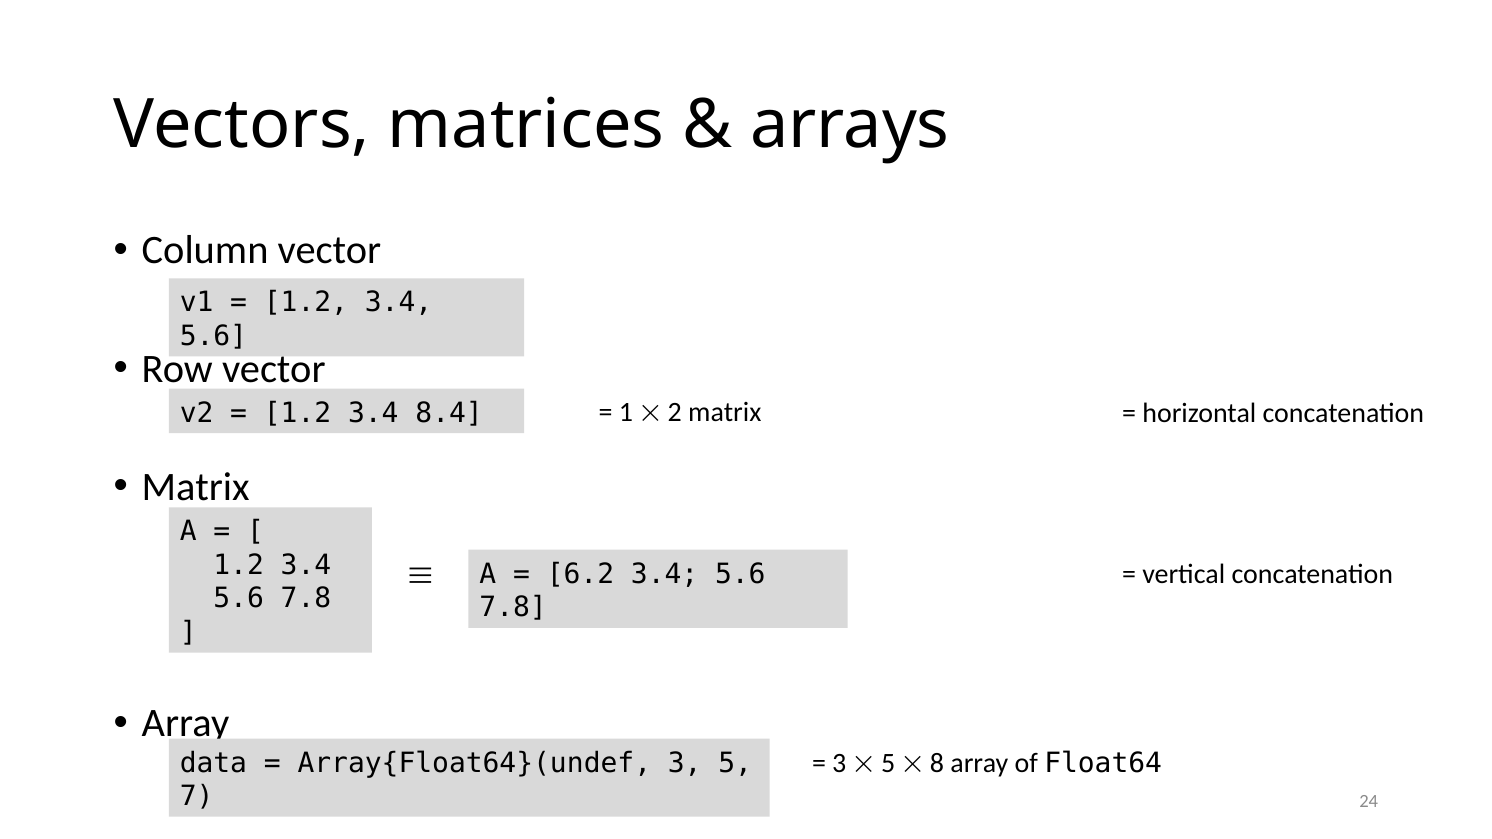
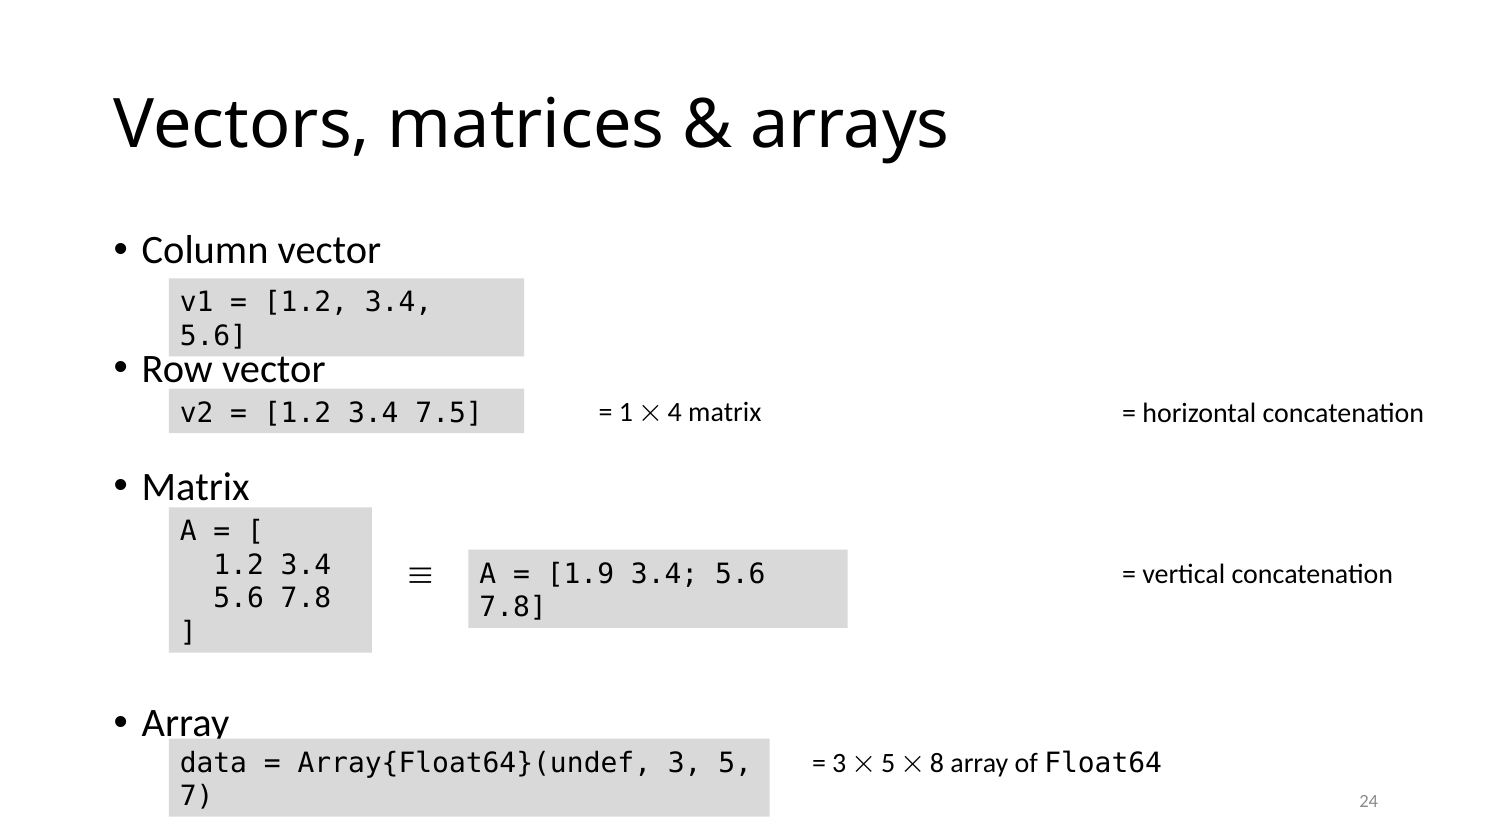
8.4: 8.4 -> 7.5 (449, 413)
2: 2 -> 4 (675, 412)
6.2: 6.2 -> 1.9 (580, 574)
